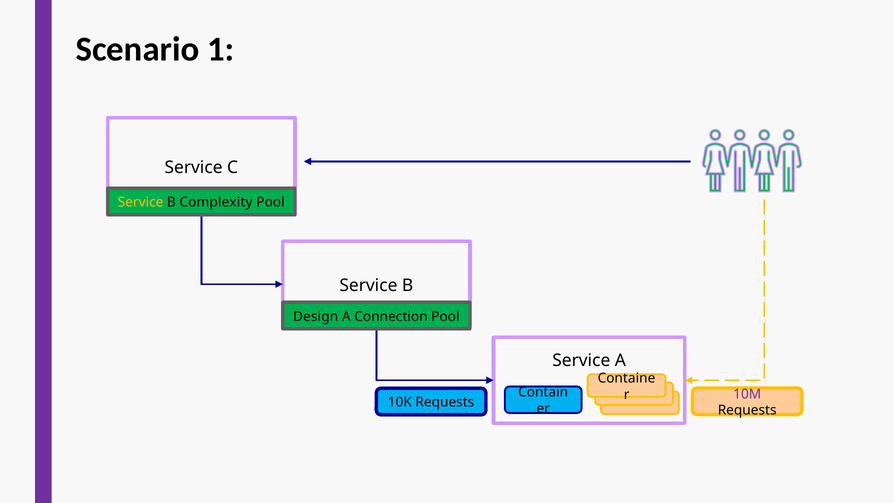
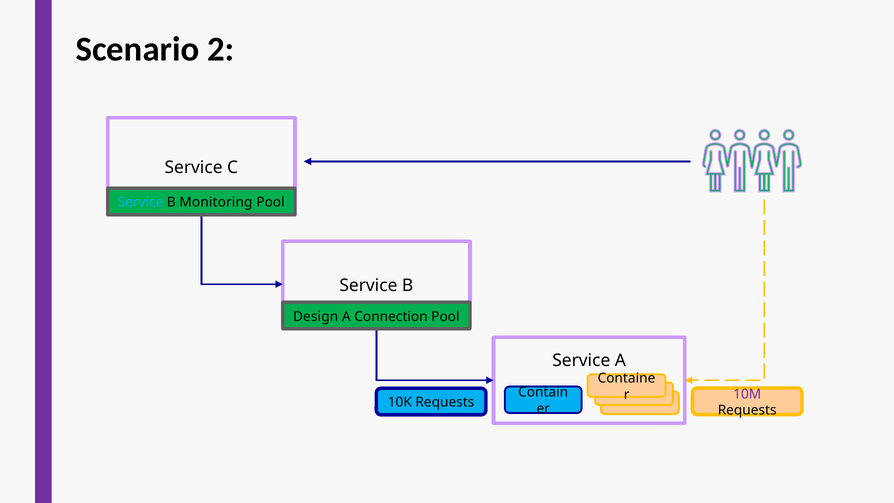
1: 1 -> 2 (221, 49)
Service colour: yellow -> light blue (141, 202)
Complexity: Complexity -> Monitoring (216, 202)
